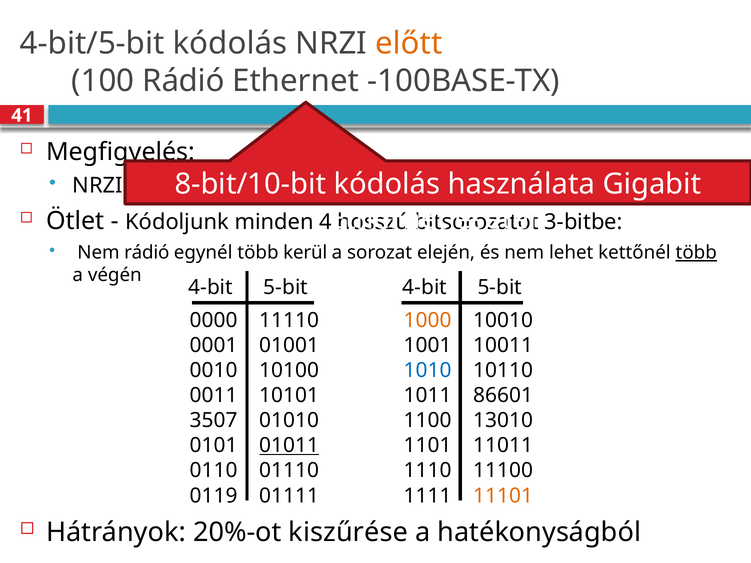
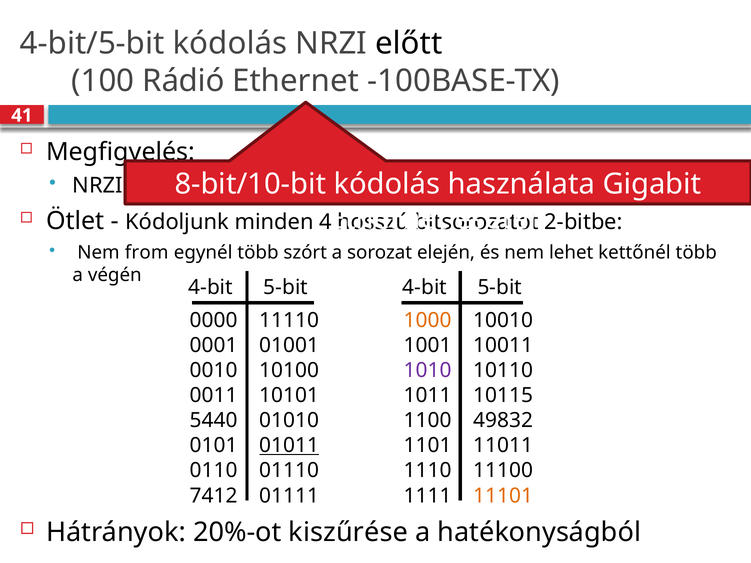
előtt colour: orange -> black (409, 43)
3-bitbe: 3-bitbe -> 2-bitbe (584, 222)
Nem rádió: rádió -> from (147, 253)
kerül: kerül -> szórt (305, 253)
több underline: present -> none (696, 253)
1010 colour: blue -> purple (428, 371)
86601: 86601 -> 10115 (503, 396)
3507: 3507 -> 5440 (214, 421)
13010: 13010 -> 49832 (503, 421)
0119: 0119 -> 7412 (214, 496)
